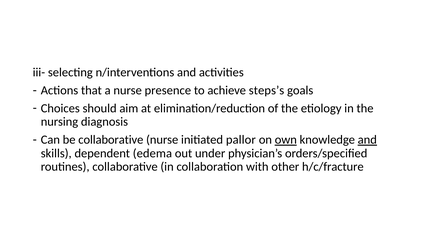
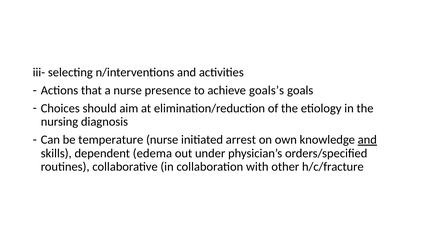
steps’s: steps’s -> goals’s (266, 91)
be collaborative: collaborative -> temperature (111, 140)
pallor: pallor -> arrest (241, 140)
own underline: present -> none (286, 140)
